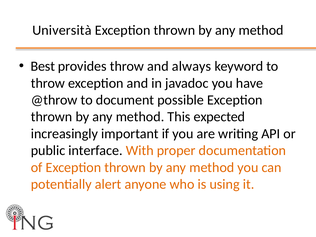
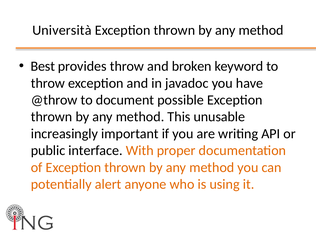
always: always -> broken (192, 66)
expected: expected -> unusable (219, 117)
